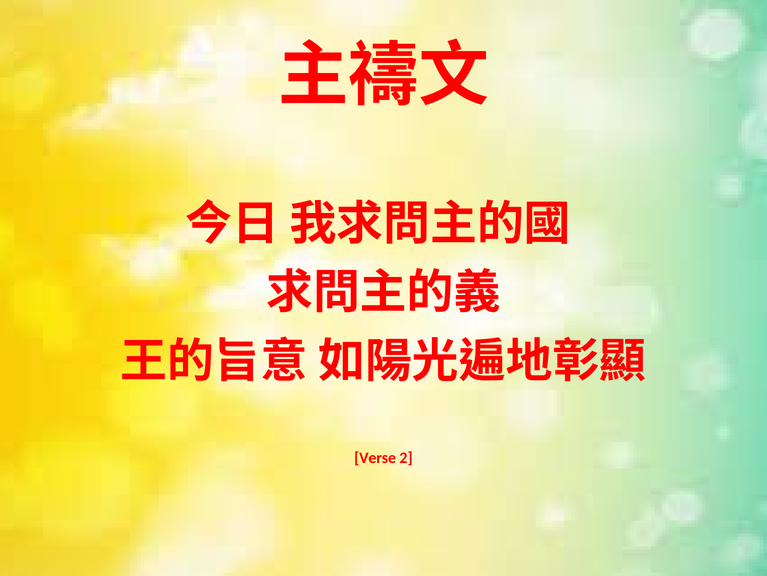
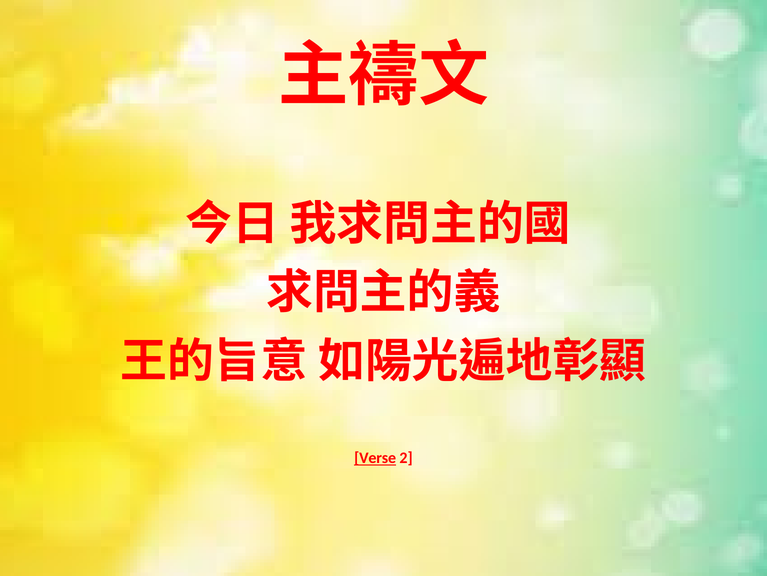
Verse underline: none -> present (375, 458)
